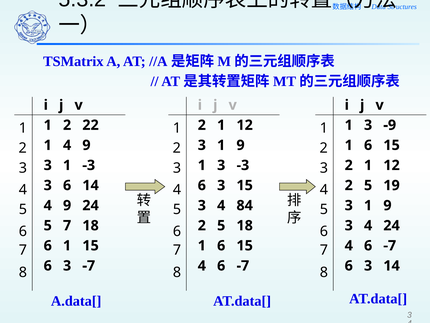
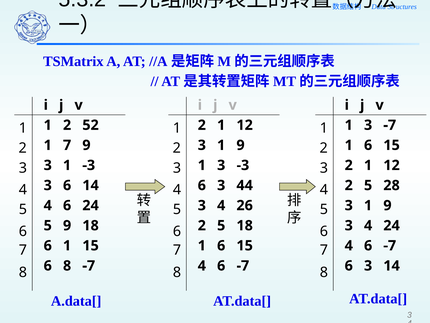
22: 22 -> 52 (91, 125)
3 -9: -9 -> -7 (390, 125)
1 4: 4 -> 7 (67, 145)
3 15: 15 -> 44 (245, 185)
19: 19 -> 28 (392, 185)
9: 9 -> 6 (67, 205)
84: 84 -> 26 (245, 205)
5 7: 7 -> 9 (67, 225)
3: 3 -> 8 (67, 265)
